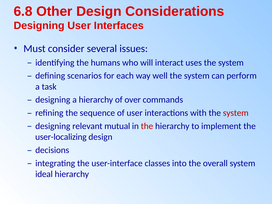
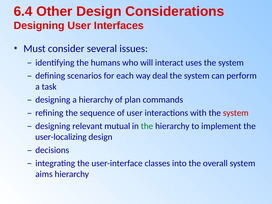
6.8: 6.8 -> 6.4 (23, 11)
well: well -> deal (160, 76)
over: over -> plan (133, 100)
the colour: red -> green (147, 126)
ideal: ideal -> aims (44, 174)
